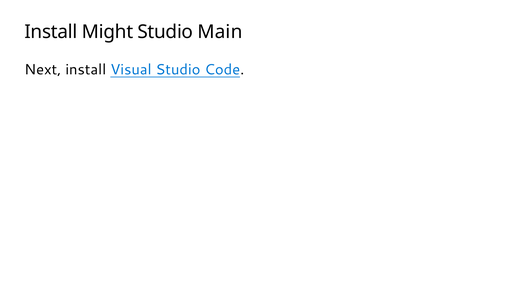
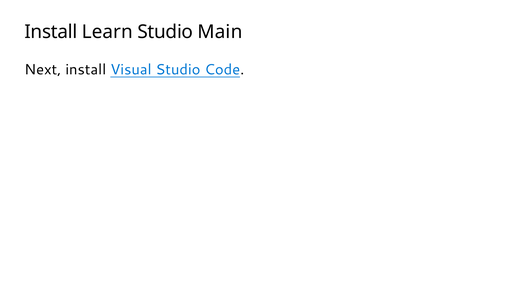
Might: Might -> Learn (107, 32)
